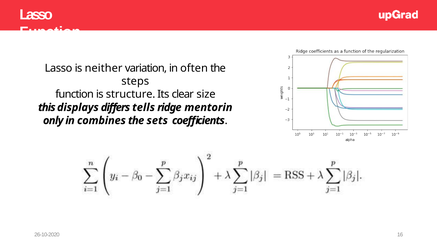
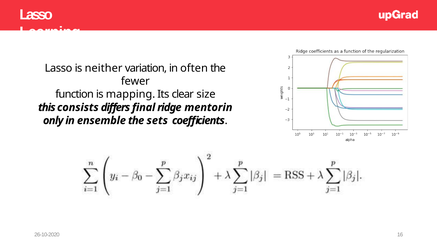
Function: Function -> Learning (50, 32)
steps: steps -> fewer (135, 81)
structure: structure -> mapping (131, 94)
displays: displays -> consists (78, 107)
tells: tells -> final (144, 107)
combines: combines -> ensemble (101, 121)
